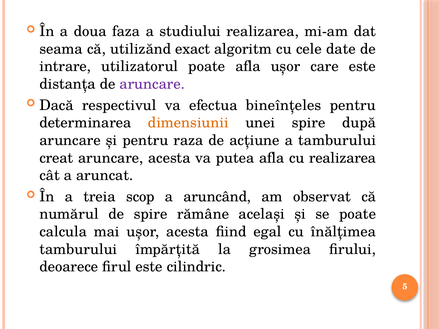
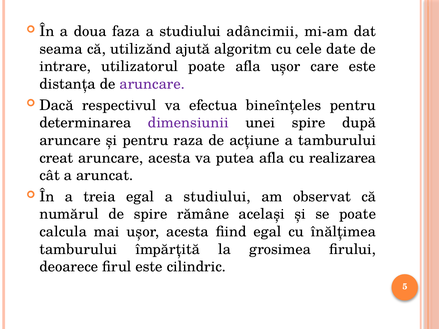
studiului realizarea: realizarea -> adâncimii (263, 31)
exact: exact -> ajută (193, 49)
dimensiunii colour: orange -> purple (188, 123)
treia scop: scop -> egal (140, 197)
aruncând: aruncând -> studiului (217, 197)
